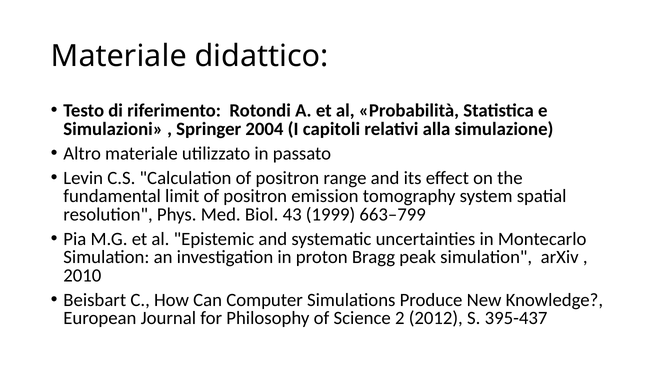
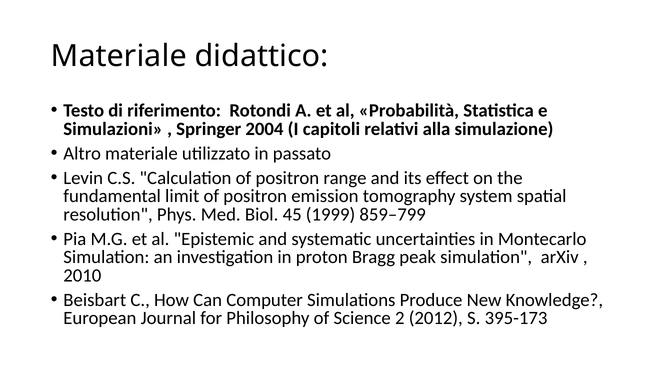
43: 43 -> 45 (292, 215)
663–799: 663–799 -> 859–799 (393, 215)
395-437: 395-437 -> 395-173 (516, 318)
